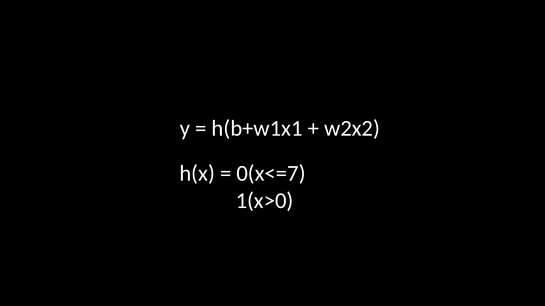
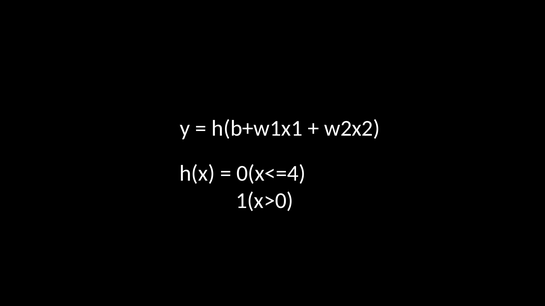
0(x<=7: 0(x<=7 -> 0(x<=4 (271, 174)
